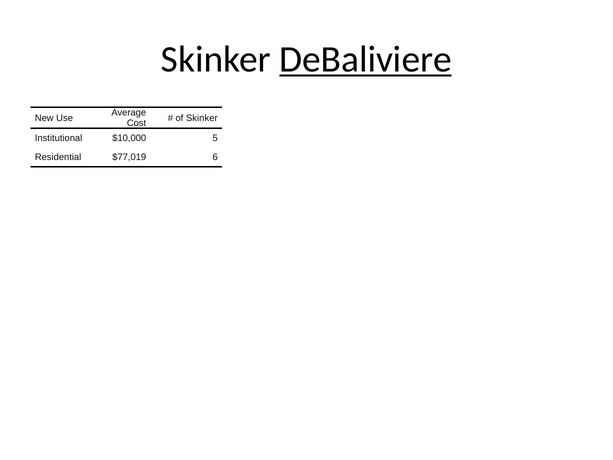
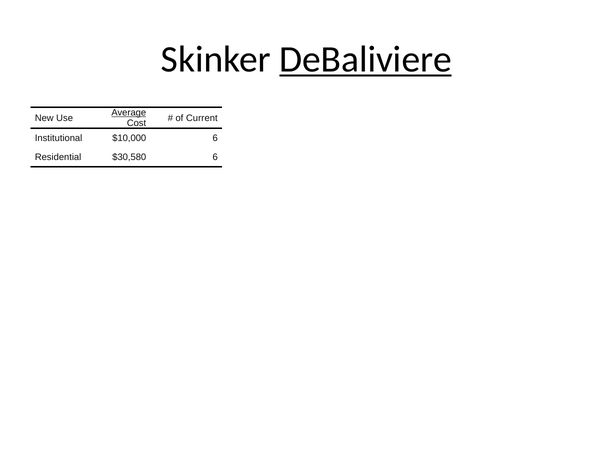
Average underline: none -> present (129, 113)
of Skinker: Skinker -> Current (202, 118)
$10,000 5: 5 -> 6 (215, 138)
$77,019: $77,019 -> $30,580 (129, 157)
